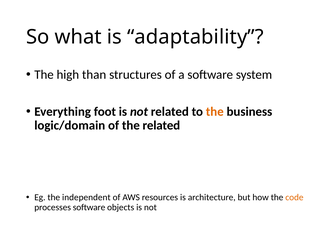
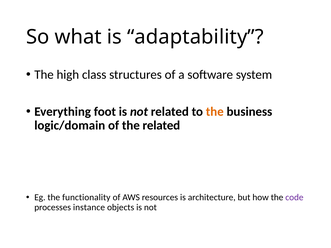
than: than -> class (94, 75)
independent: independent -> functionality (86, 198)
code colour: orange -> purple (294, 198)
processes software: software -> instance (89, 208)
